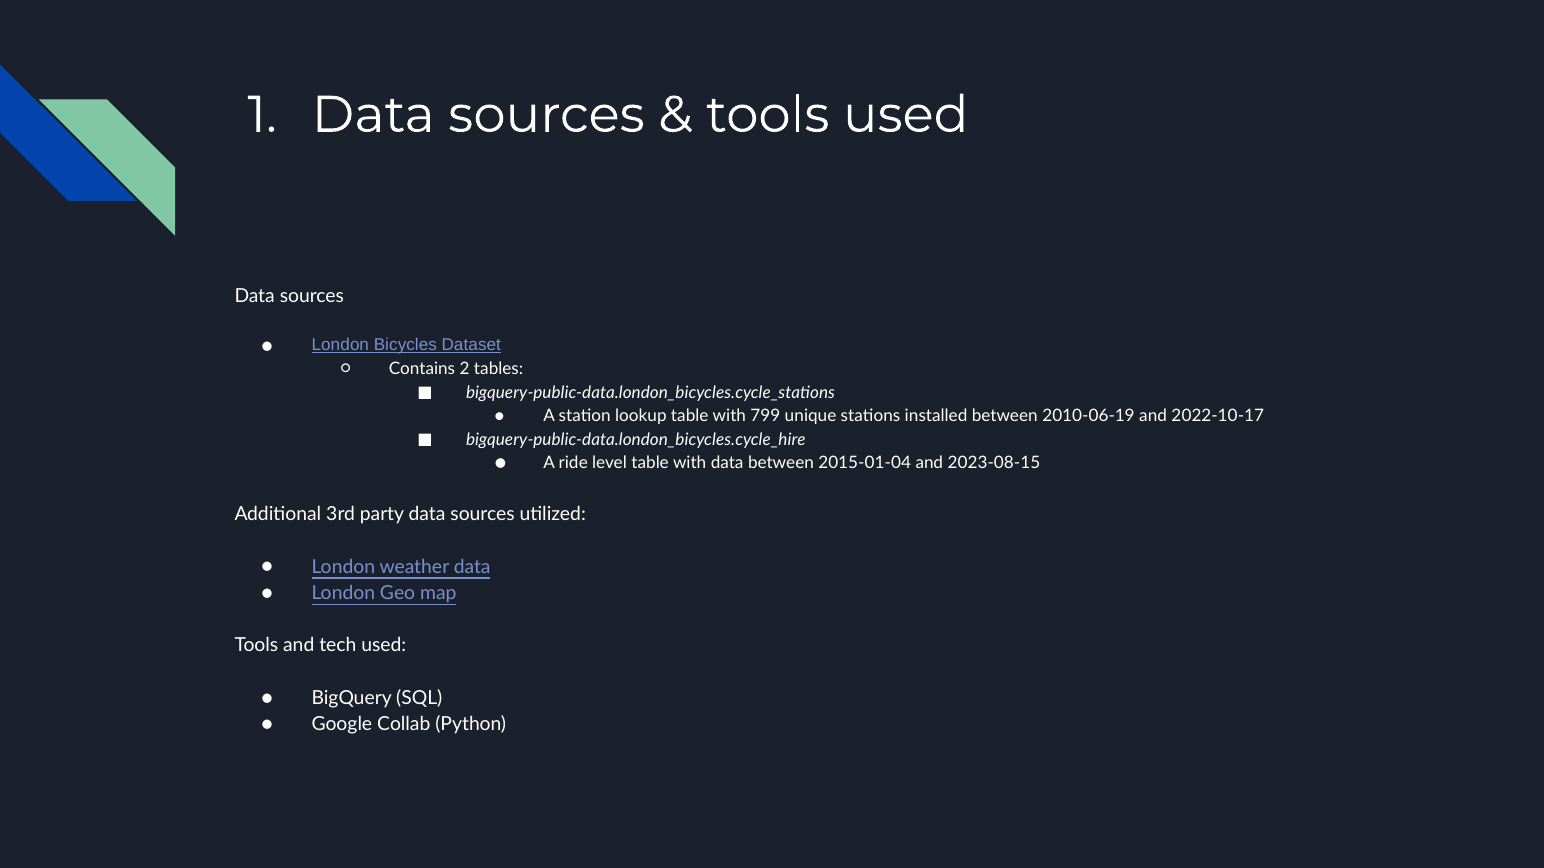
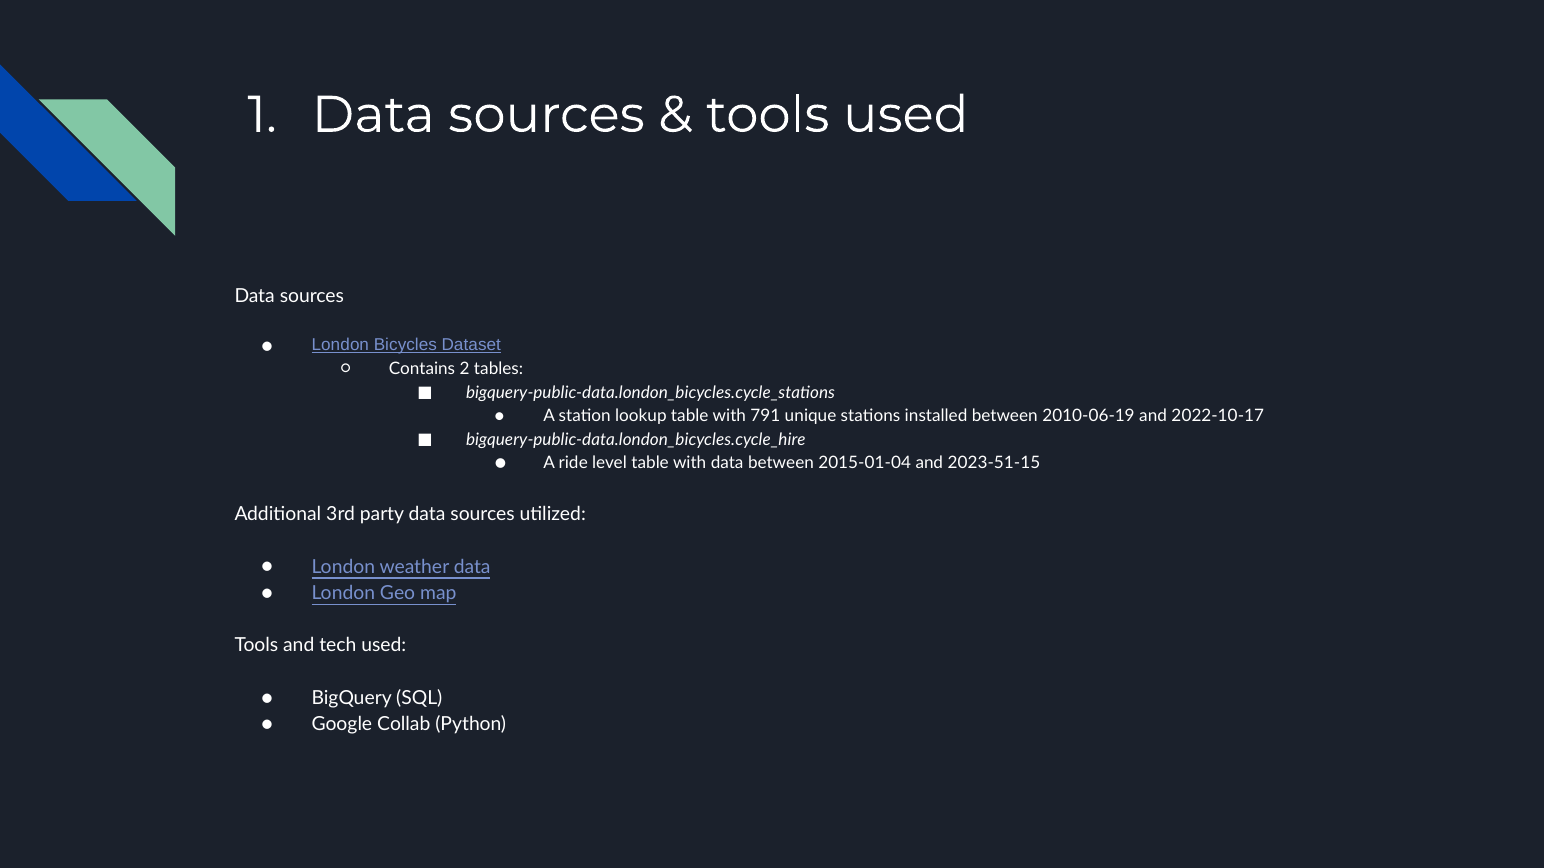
799: 799 -> 791 (765, 416)
2023-08-15: 2023-08-15 -> 2023-51-15 (994, 464)
